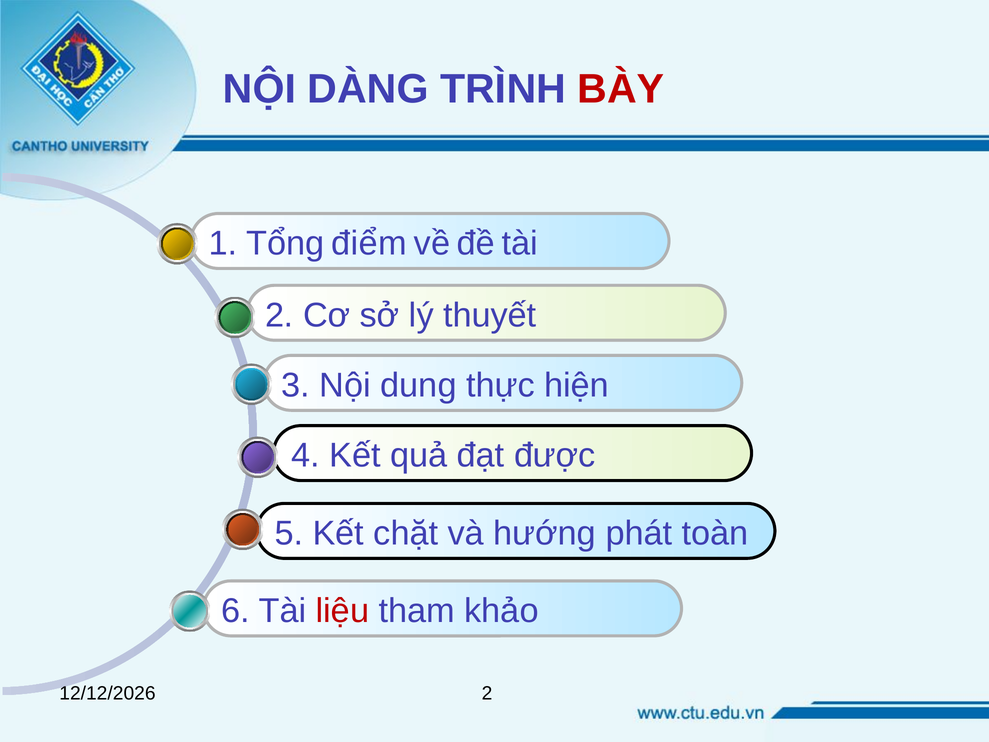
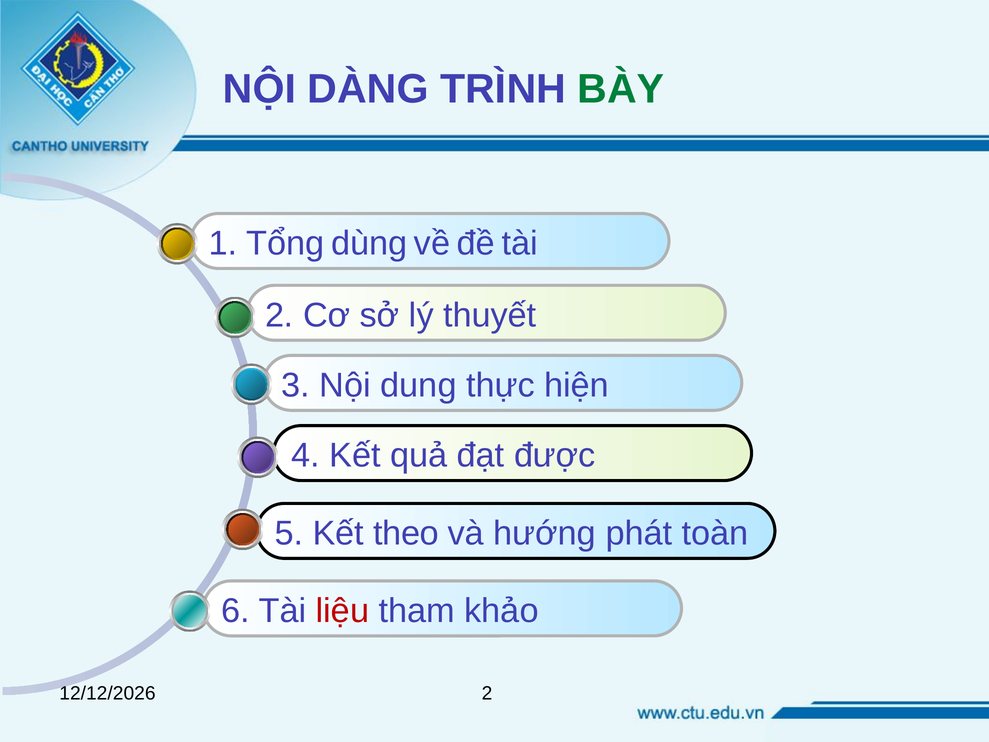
BÀY colour: red -> green (621, 89)
điểm: điểm -> dùng (369, 243)
chặt: chặt -> theo (406, 533)
